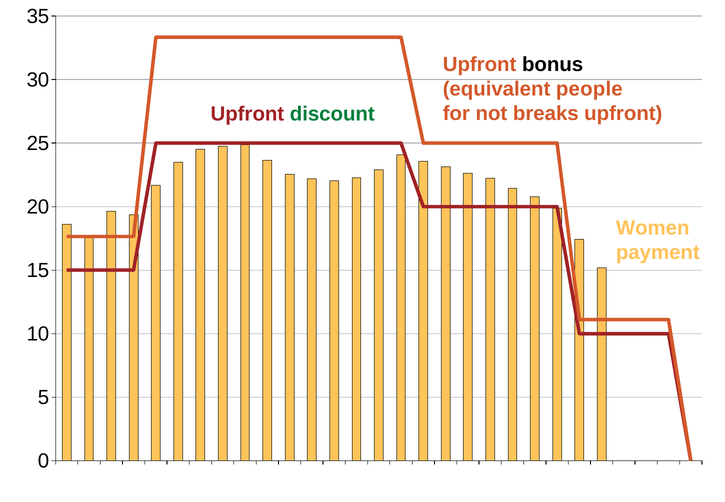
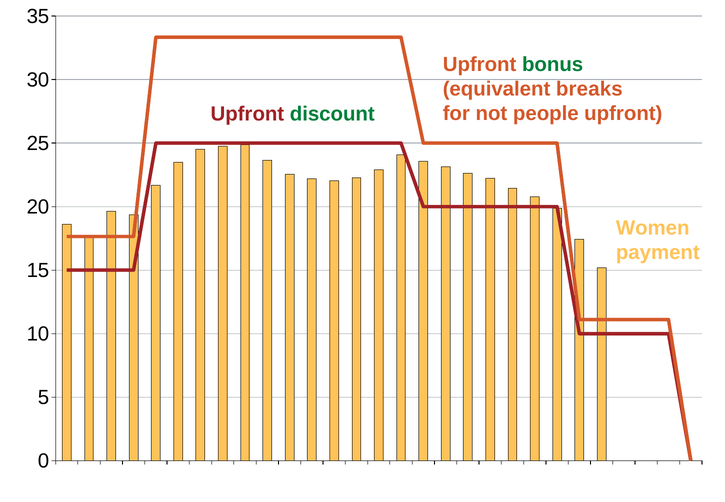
bonus colour: black -> green (553, 64)
people: people -> breaks (589, 89)
breaks: breaks -> people (546, 113)
